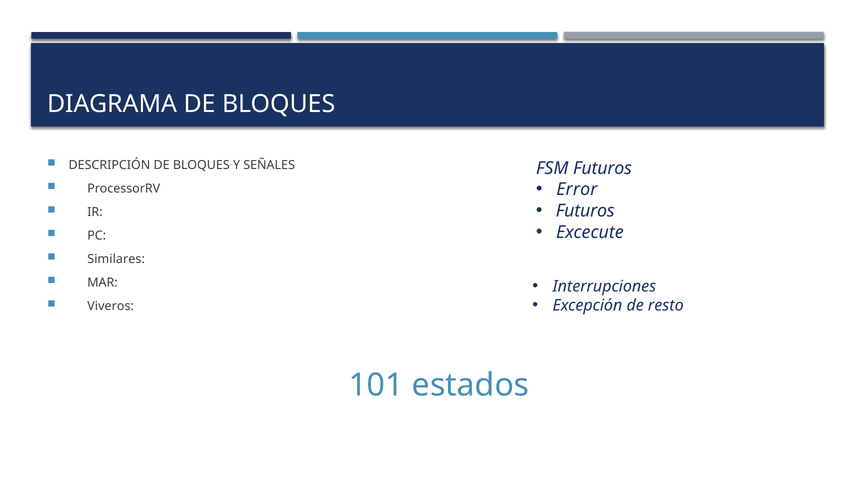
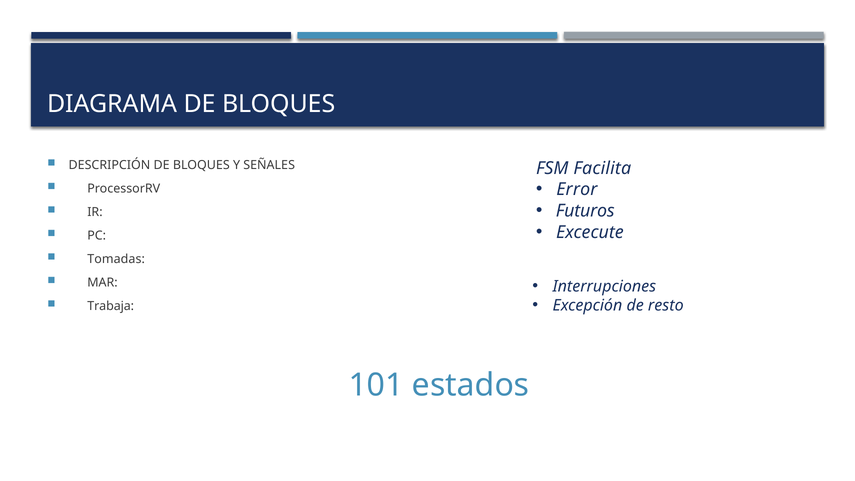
FSM Futuros: Futuros -> Facilita (602, 168)
Similares: Similares -> Tomadas (116, 259)
Viveros: Viveros -> Trabaja (111, 306)
